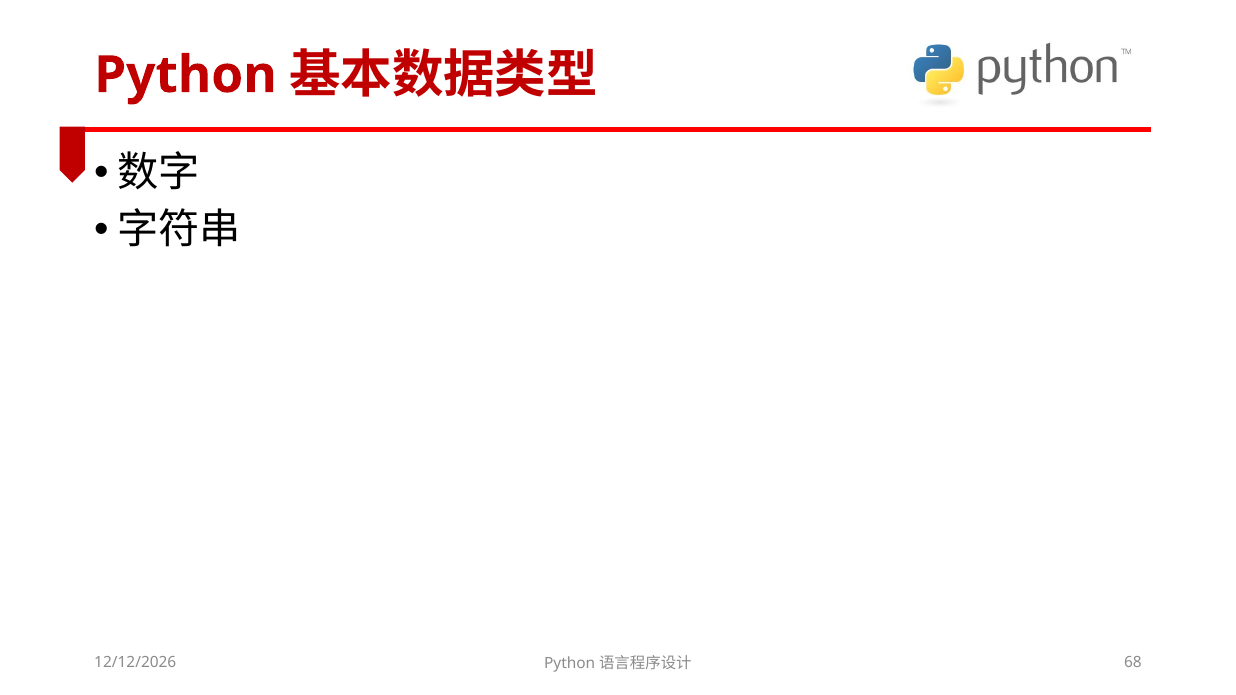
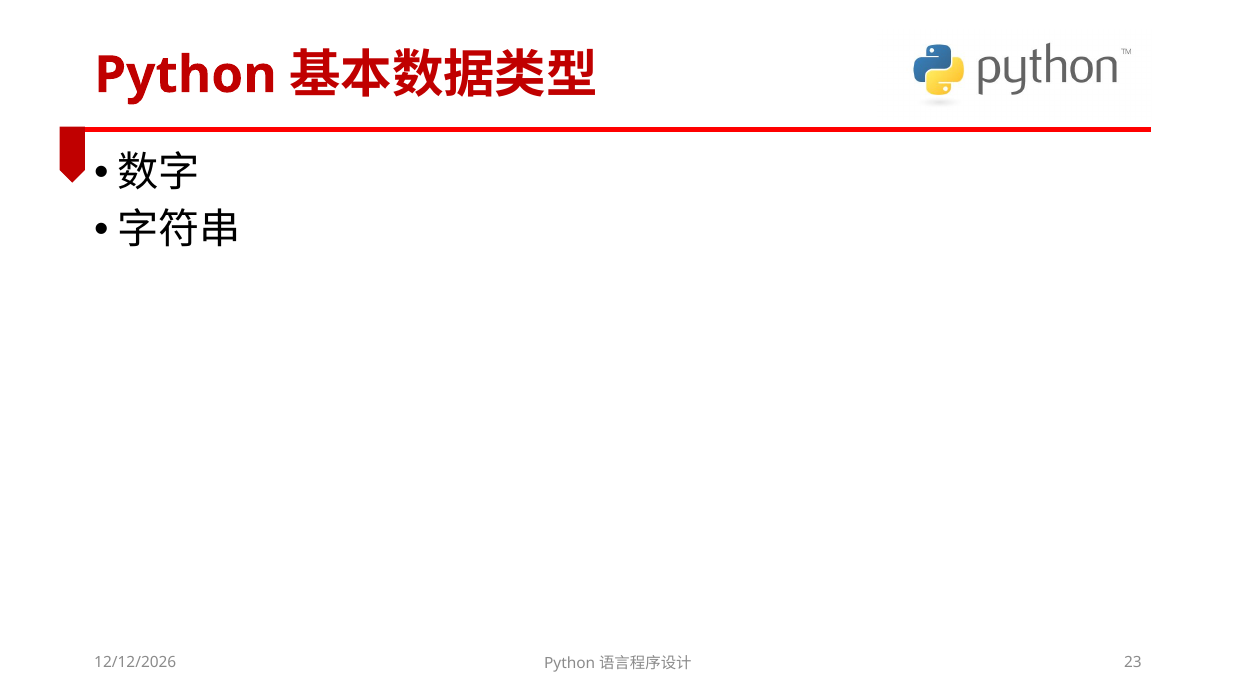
68: 68 -> 23 (1133, 663)
